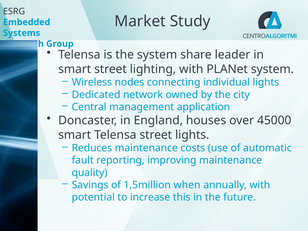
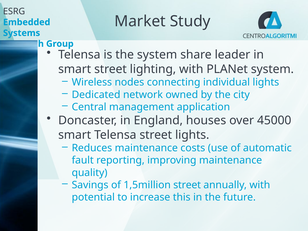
1,5million when: when -> street (187, 185)
